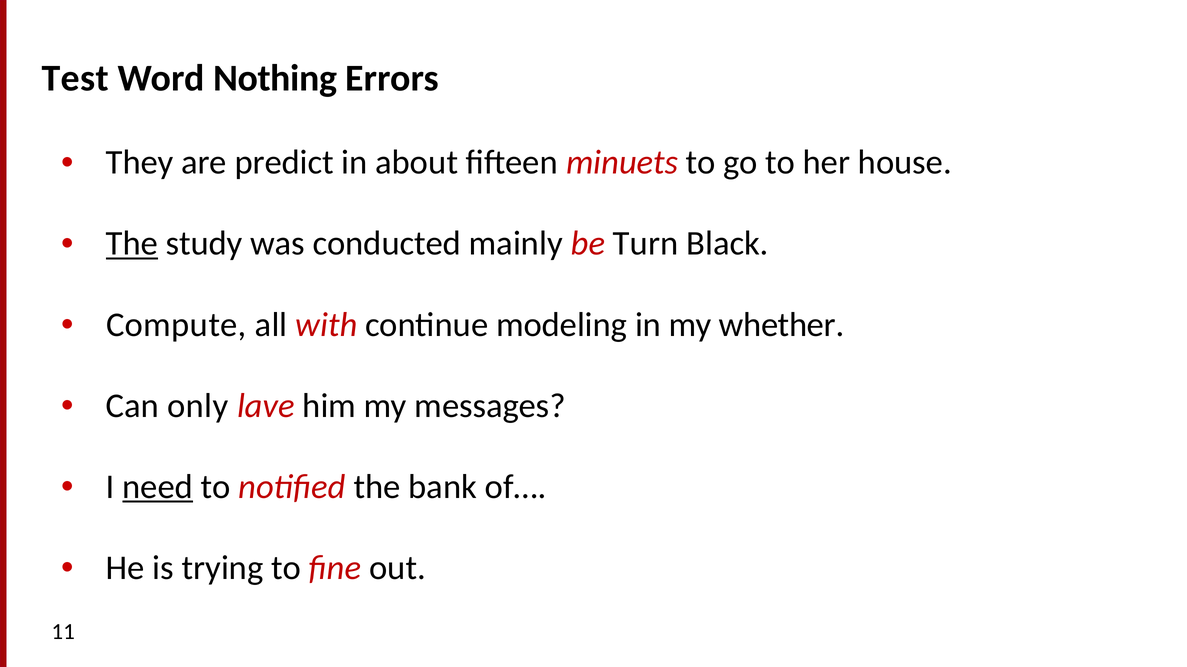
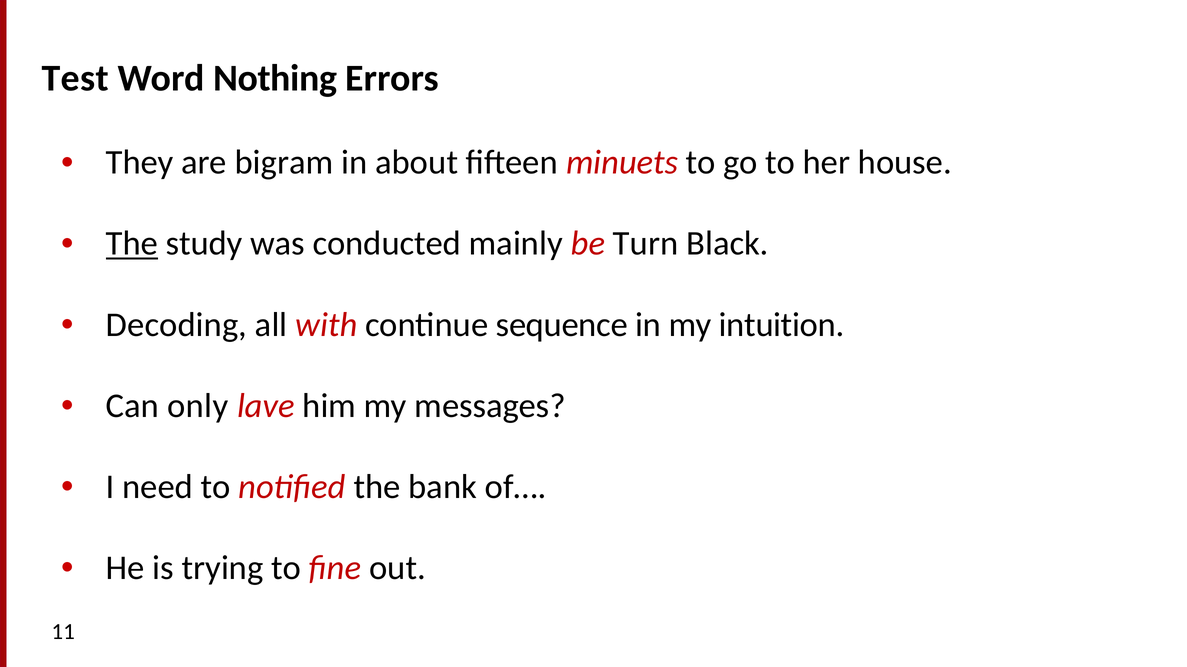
predict: predict -> bigram (284, 163)
Compute: Compute -> Decoding (176, 325)
modeling: modeling -> sequence (562, 325)
whether: whether -> intuition (782, 325)
need underline: present -> none (158, 487)
